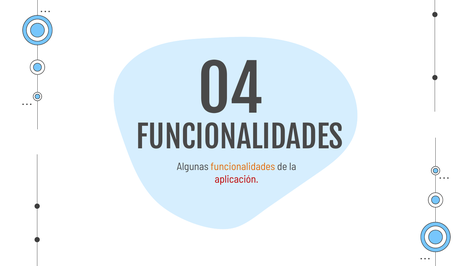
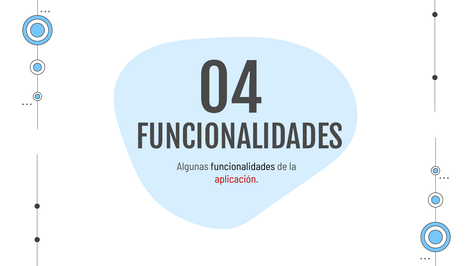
funcionalidades colour: orange -> black (243, 167)
